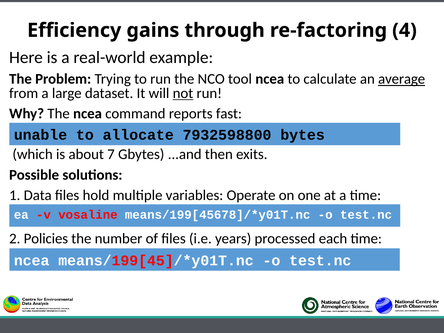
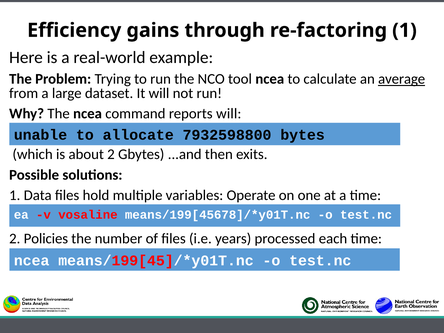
re-factoring 4: 4 -> 1 (404, 30)
not underline: present -> none (183, 93)
reports fast: fast -> will (229, 114)
about 7: 7 -> 2 (111, 154)
